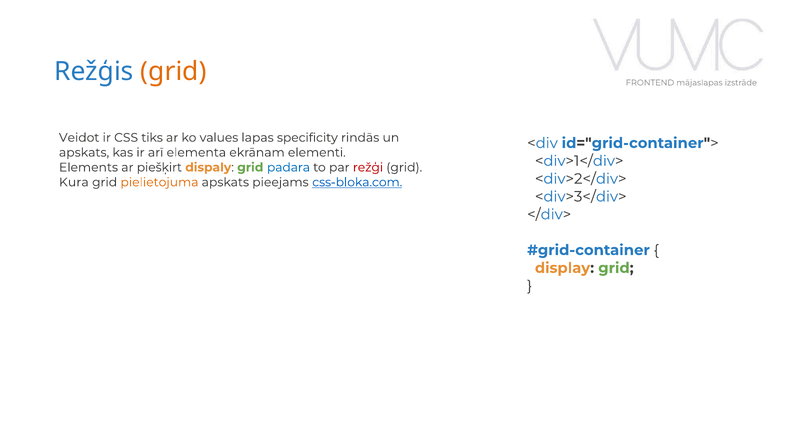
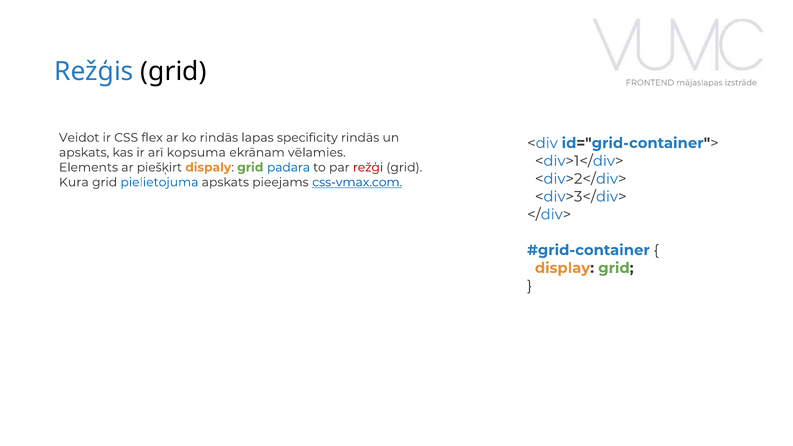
grid colour: orange -> black (173, 72)
tiks: tiks -> flex (152, 138)
ko values: values -> rindās (219, 138)
elementa: elementa -> kopsuma (196, 153)
elementi: elementi -> vēlamies (317, 153)
pielietojuma colour: orange -> blue (159, 182)
css-bloka.com: css-bloka.com -> css-vmax.com (357, 182)
